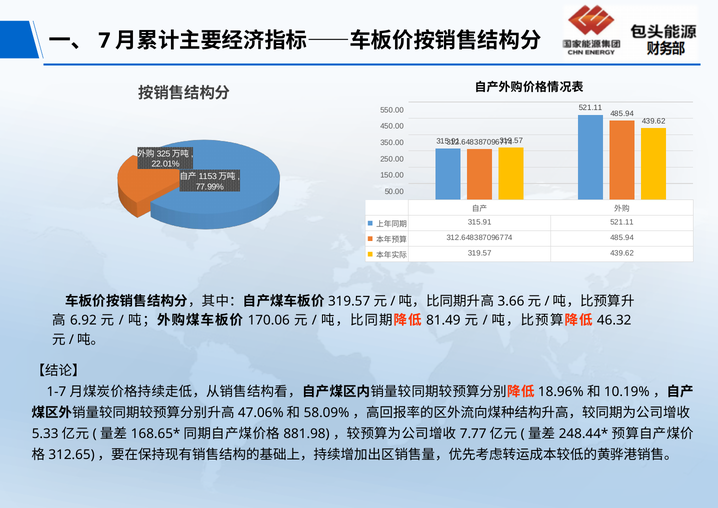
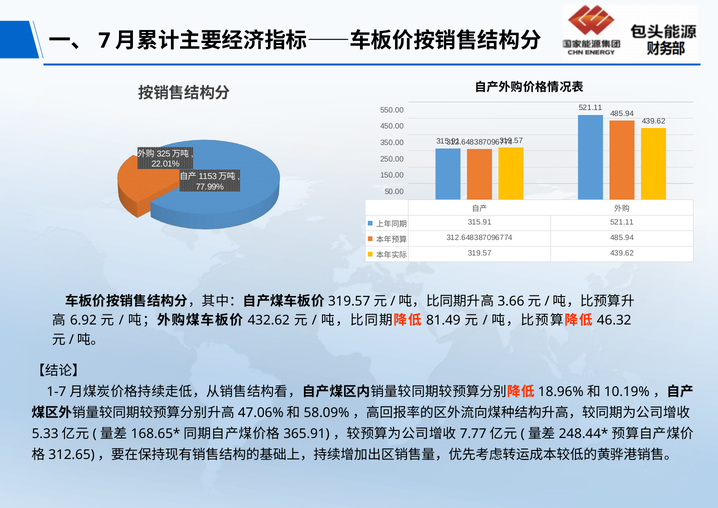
170.06: 170.06 -> 432.62 (269, 320)
881.98: 881.98 -> 365.91 (307, 434)
